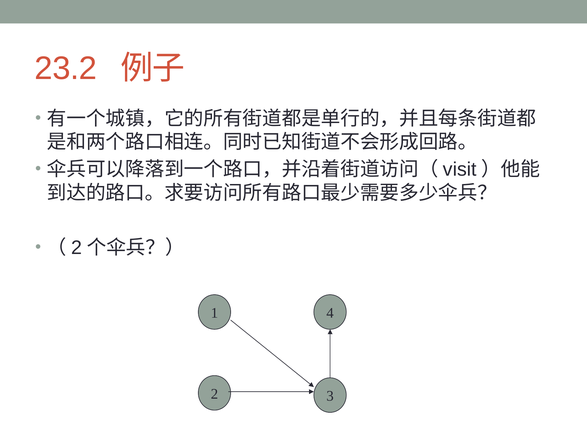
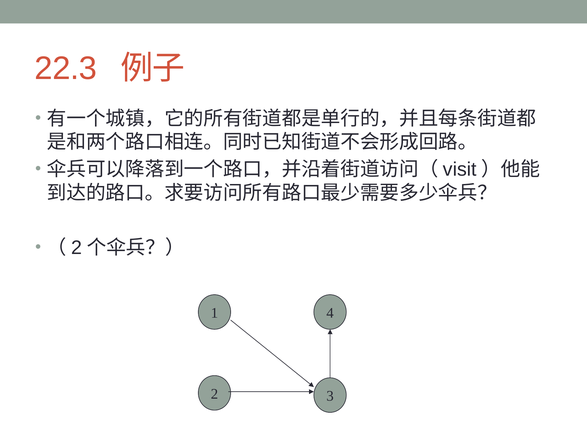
23.2: 23.2 -> 22.3 (66, 68)
